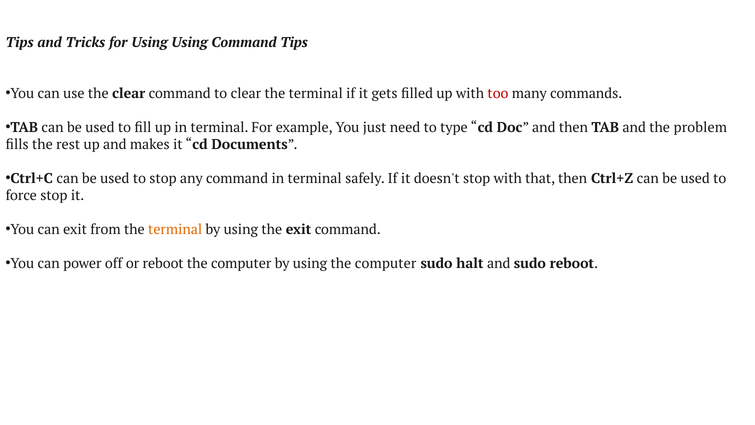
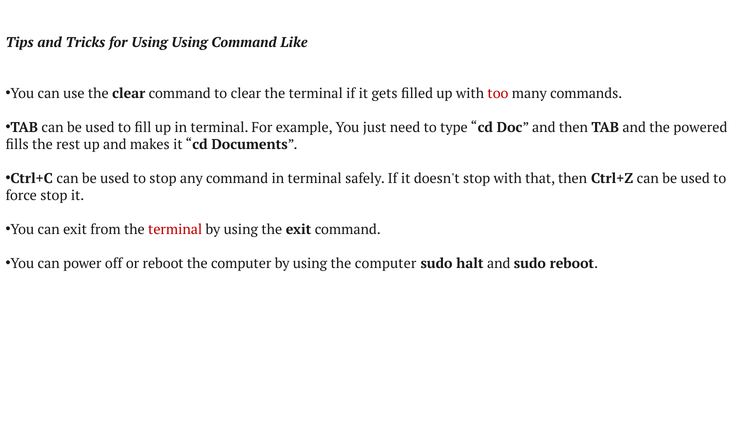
Command Tips: Tips -> Like (294, 42)
problem: problem -> powered (700, 127)
terminal colour: orange -> red (175, 229)
